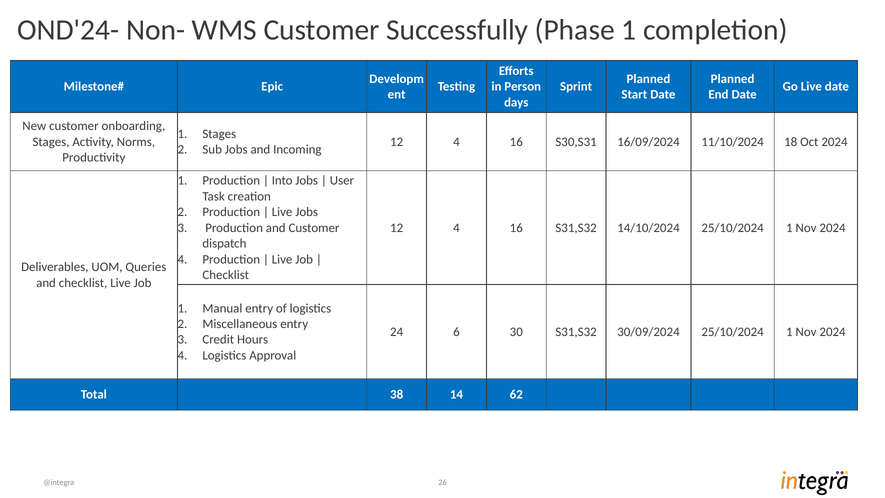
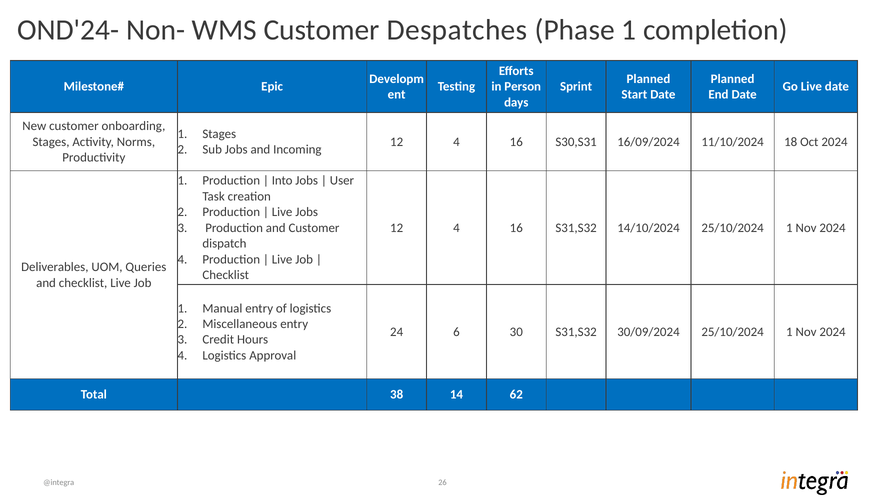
Successfully: Successfully -> Despatches (457, 30)
